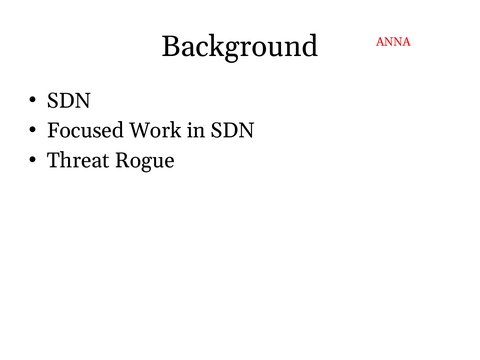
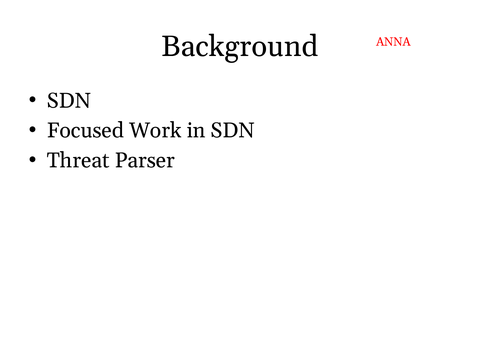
Rogue: Rogue -> Parser (145, 160)
